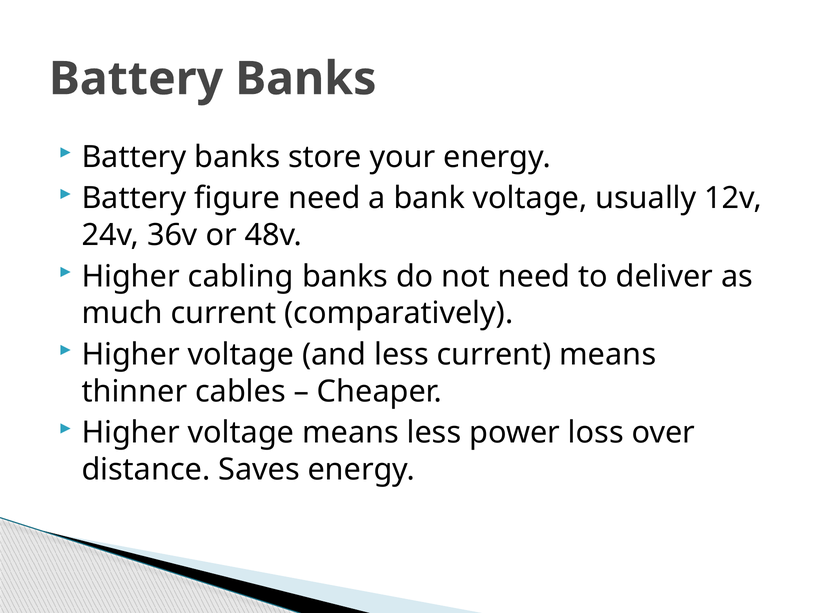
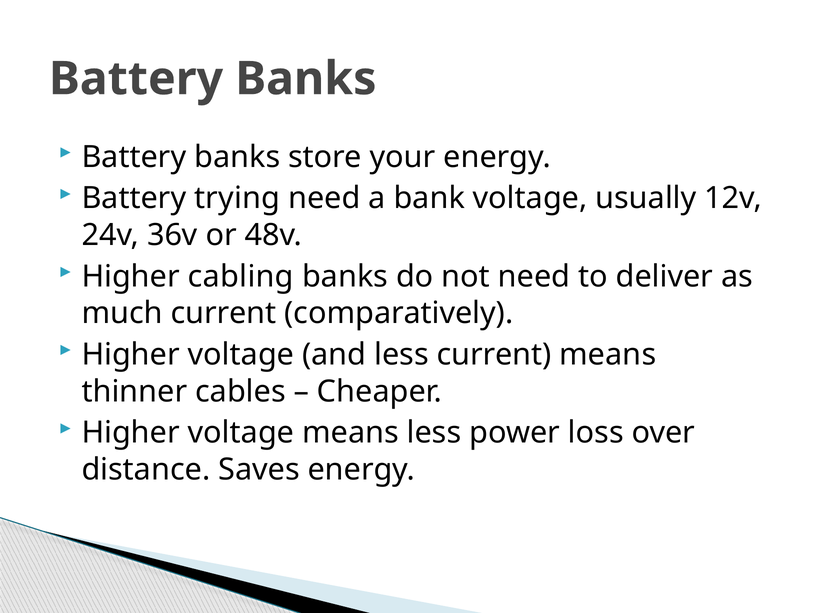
figure: figure -> trying (237, 198)
